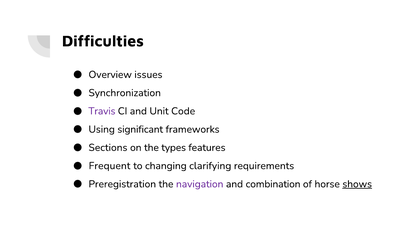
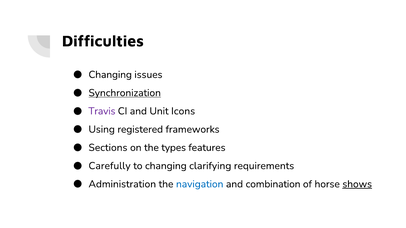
Overview: Overview -> Changing (110, 75)
Synchronization underline: none -> present (125, 93)
Code: Code -> Icons (183, 111)
significant: significant -> registered (140, 130)
Frequent: Frequent -> Carefully (110, 166)
Preregistration: Preregistration -> Administration (122, 184)
navigation colour: purple -> blue (200, 184)
